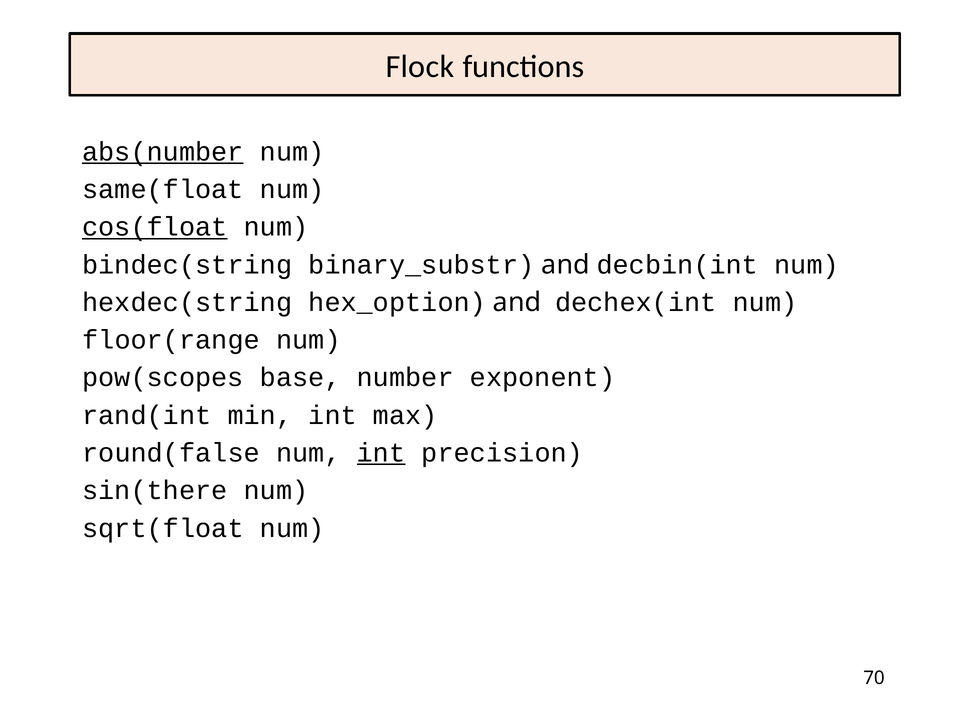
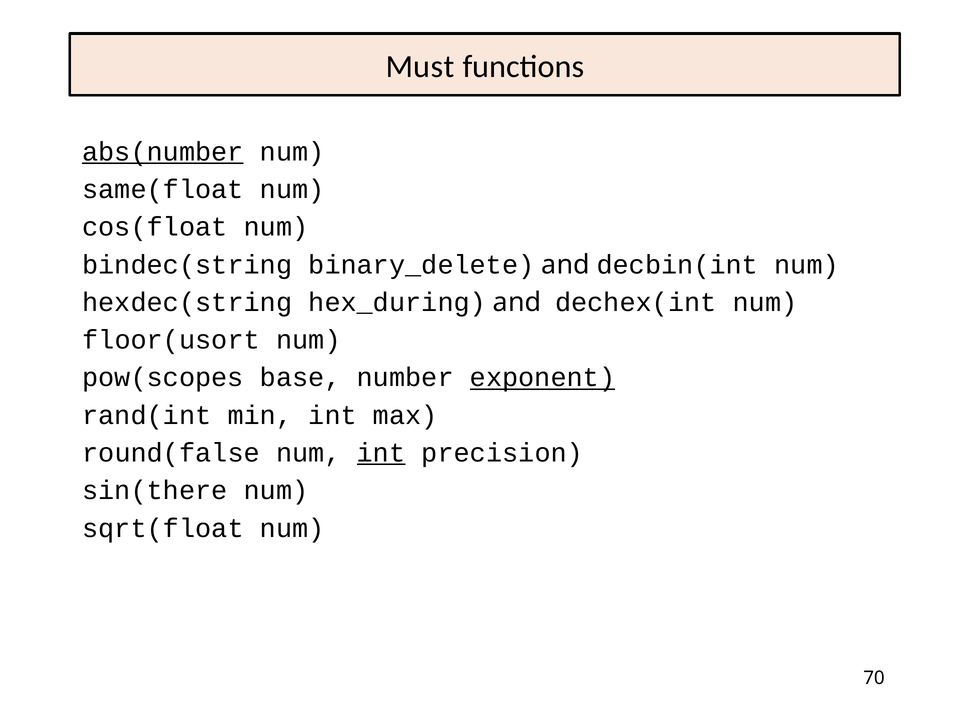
Flock: Flock -> Must (420, 67)
cos(float underline: present -> none (155, 227)
binary_substr: binary_substr -> binary_delete (421, 265)
hex_option: hex_option -> hex_during (397, 302)
floor(range: floor(range -> floor(usort (171, 340)
exponent underline: none -> present (543, 378)
